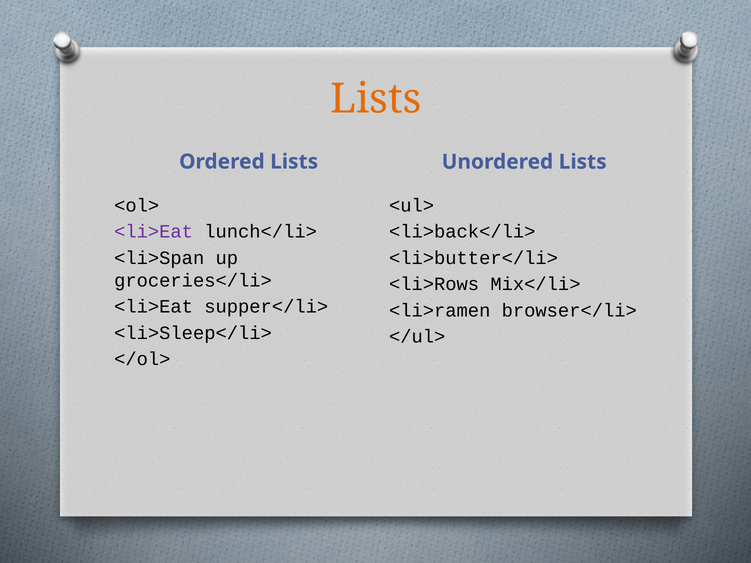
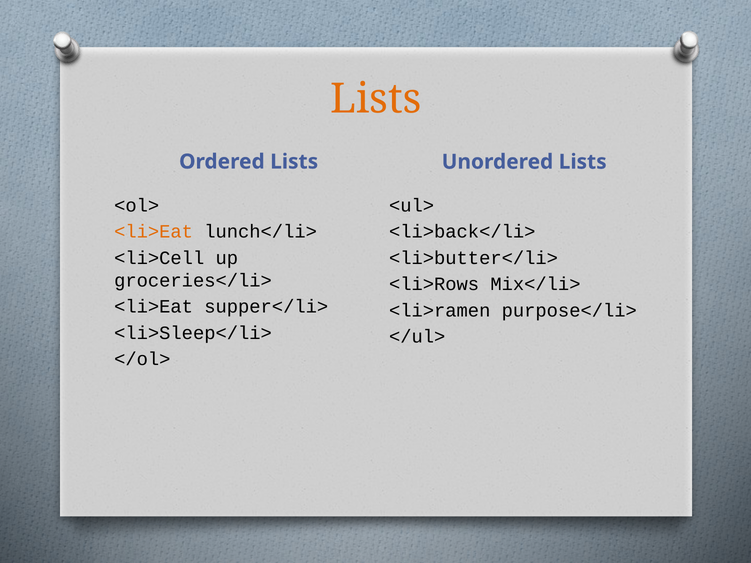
<li>Eat colour: purple -> orange (154, 232)
<li>Span: <li>Span -> <li>Cell (159, 258)
browser</li>: browser</li> -> purpose</li> (569, 311)
